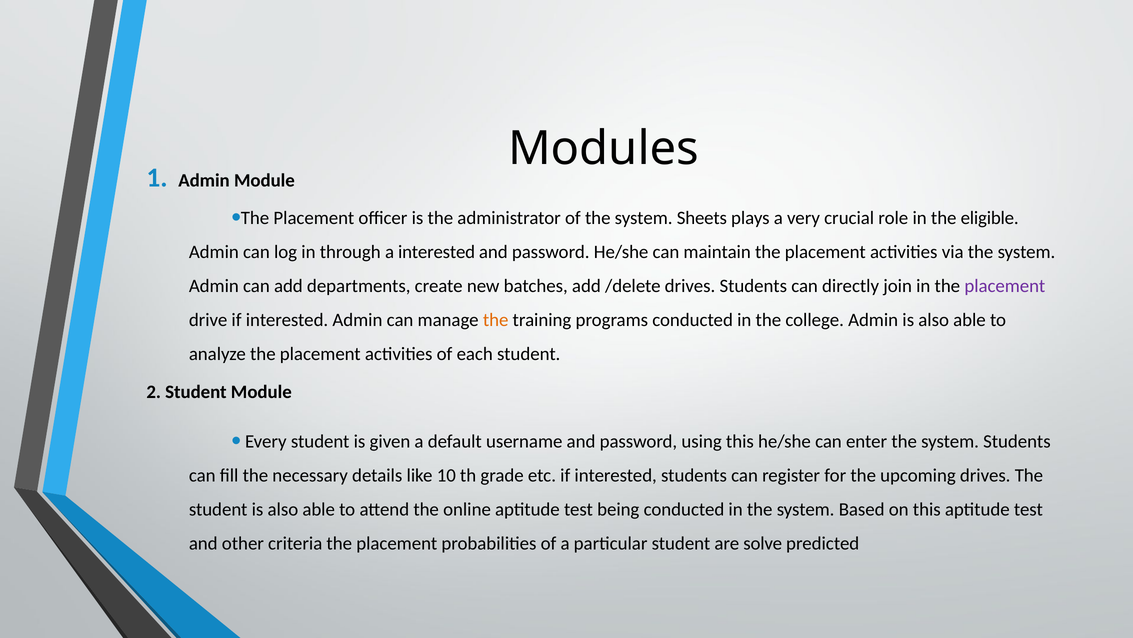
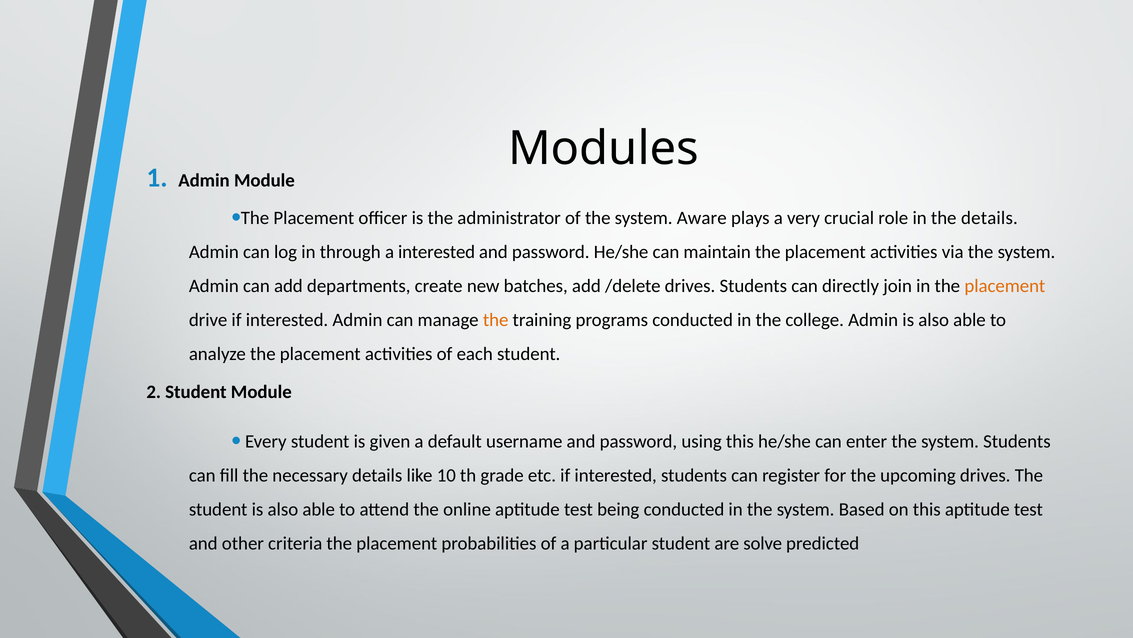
Sheets: Sheets -> Aware (702, 218)
the eligible: eligible -> details (989, 218)
placement colour: purple -> orange (1005, 286)
